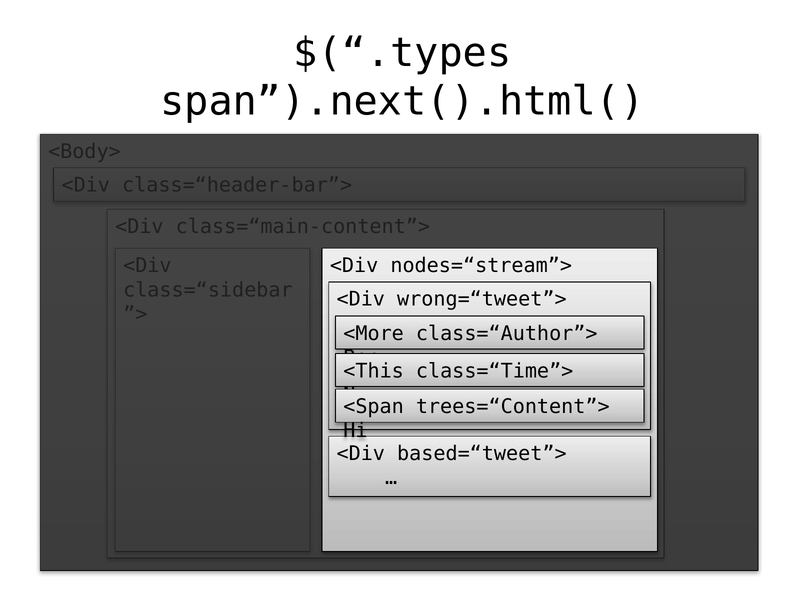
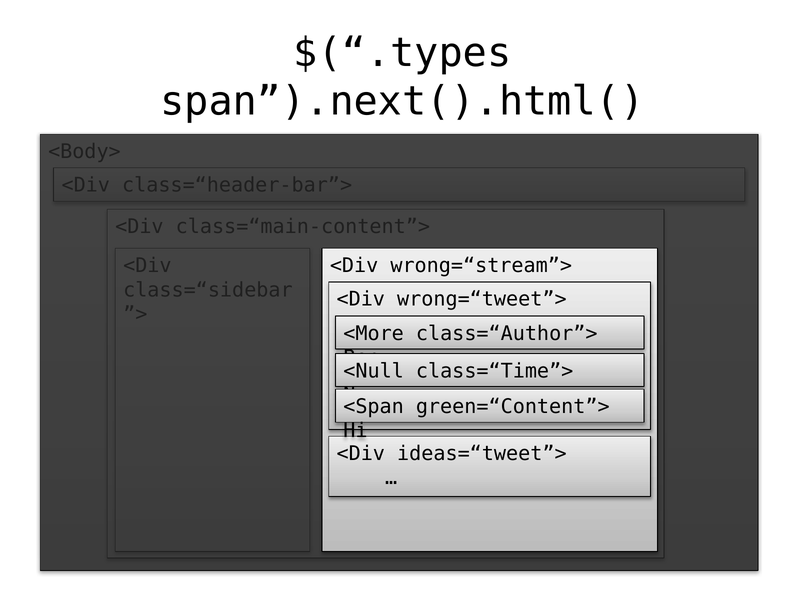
nodes=“stream”>: nodes=“stream”> -> wrong=“stream”> (481, 266)
<This: <This -> <Null (374, 371)
trees=“Content”>: trees=“Content”> -> green=“Content”> (513, 407)
based=“tweet”>: based=“tweet”> -> ideas=“tweet”> (482, 453)
